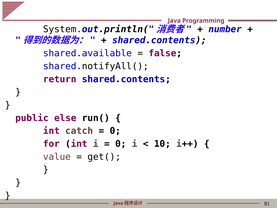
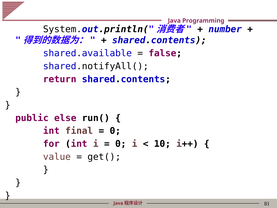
catch: catch -> final (79, 131)
